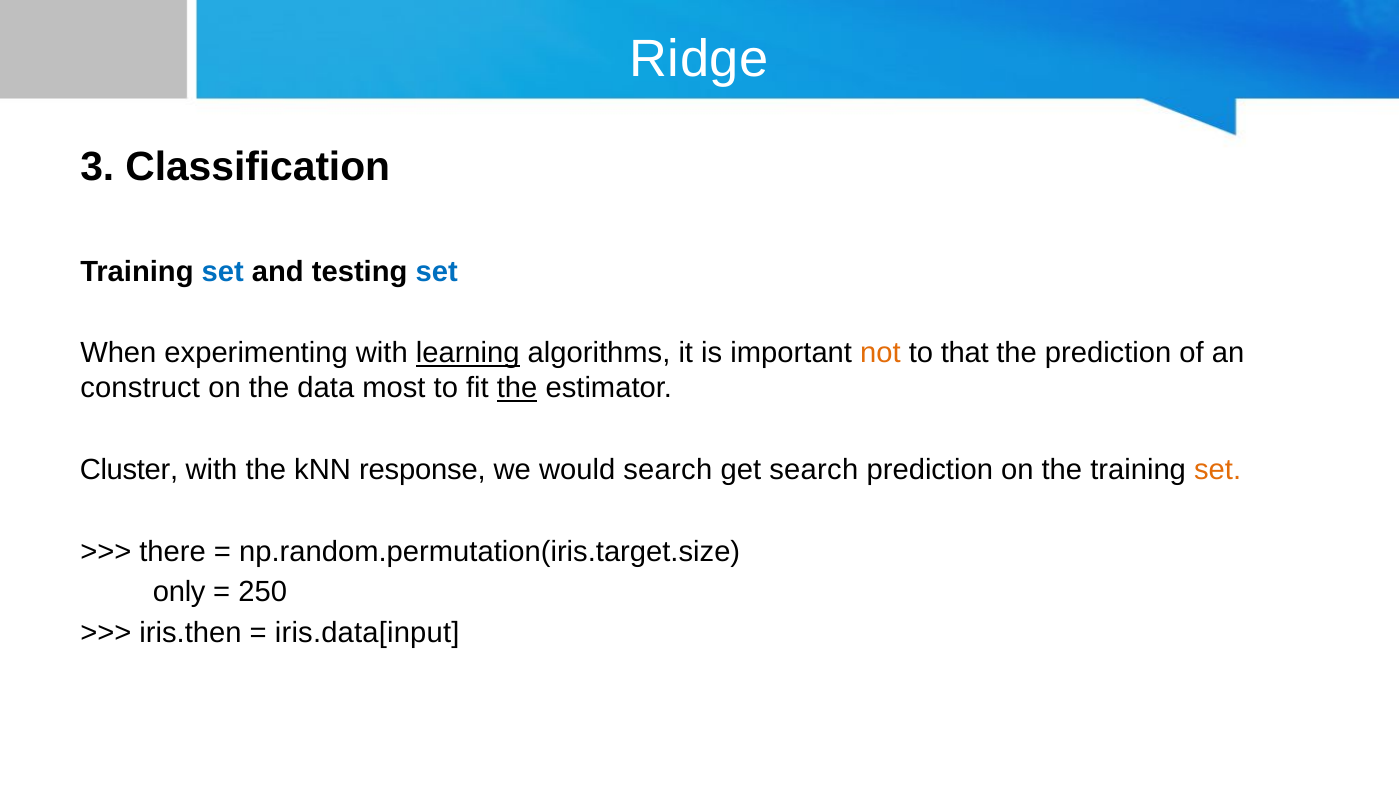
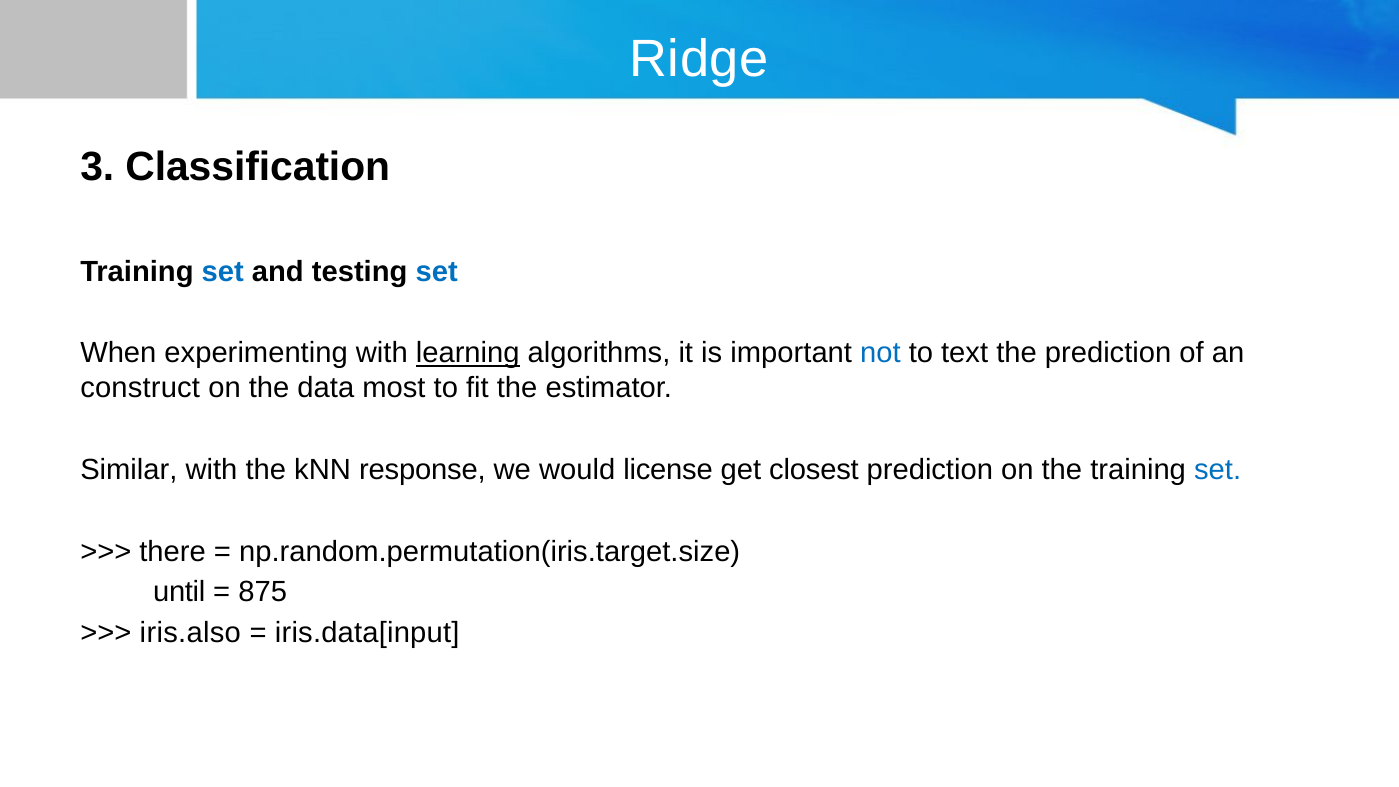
not colour: orange -> blue (880, 353)
that: that -> text (965, 353)
the underline: present -> none (517, 388)
Cluster: Cluster -> Similar (129, 470)
would search: search -> license (668, 470)
get search: search -> closest (814, 470)
set colour: orange -> blue (1218, 470)
only: only -> until (179, 592)
250: 250 -> 875 (263, 592)
iris.then: iris.then -> iris.also (190, 633)
